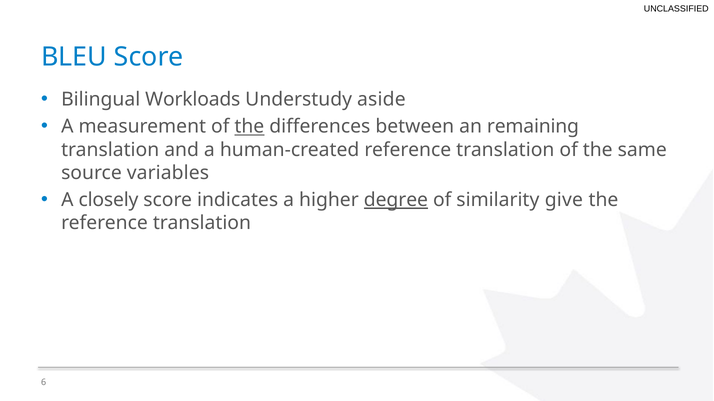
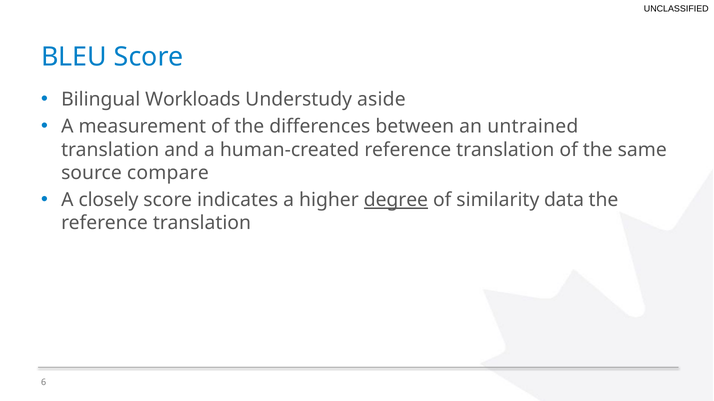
the underline: present -> none (249, 127)
remaining: remaining -> untrained (533, 127)
variables: variables -> compare (168, 173)
give: give -> data (564, 200)
